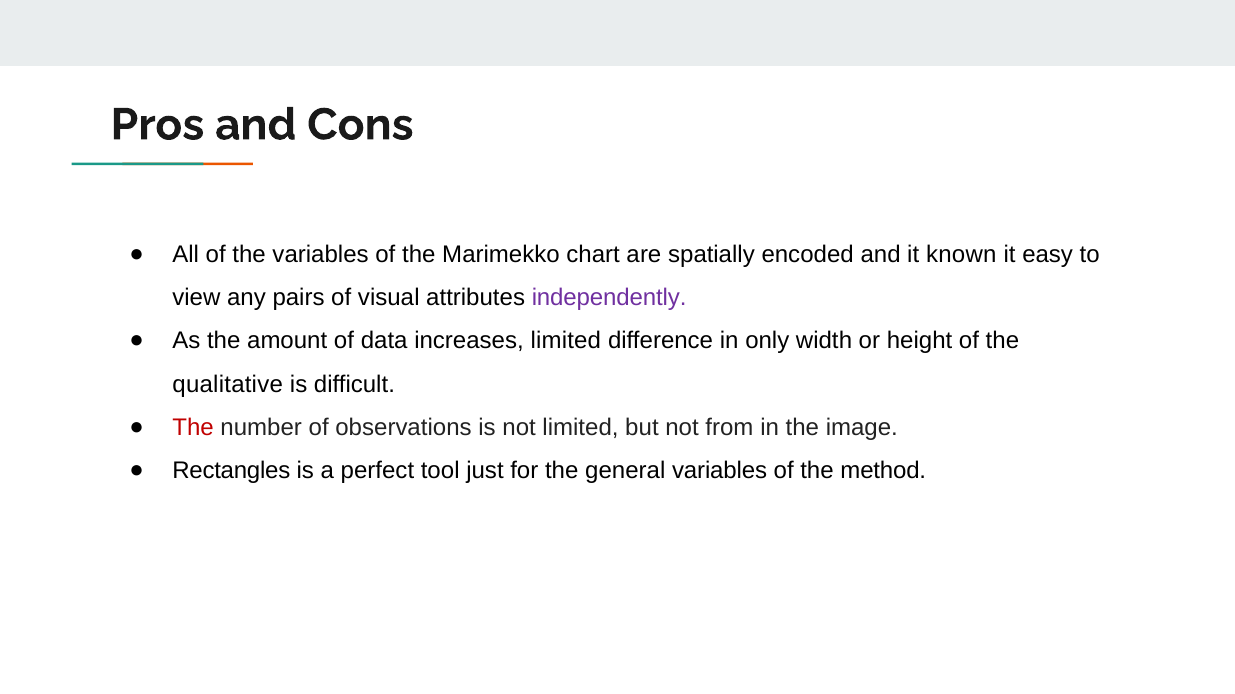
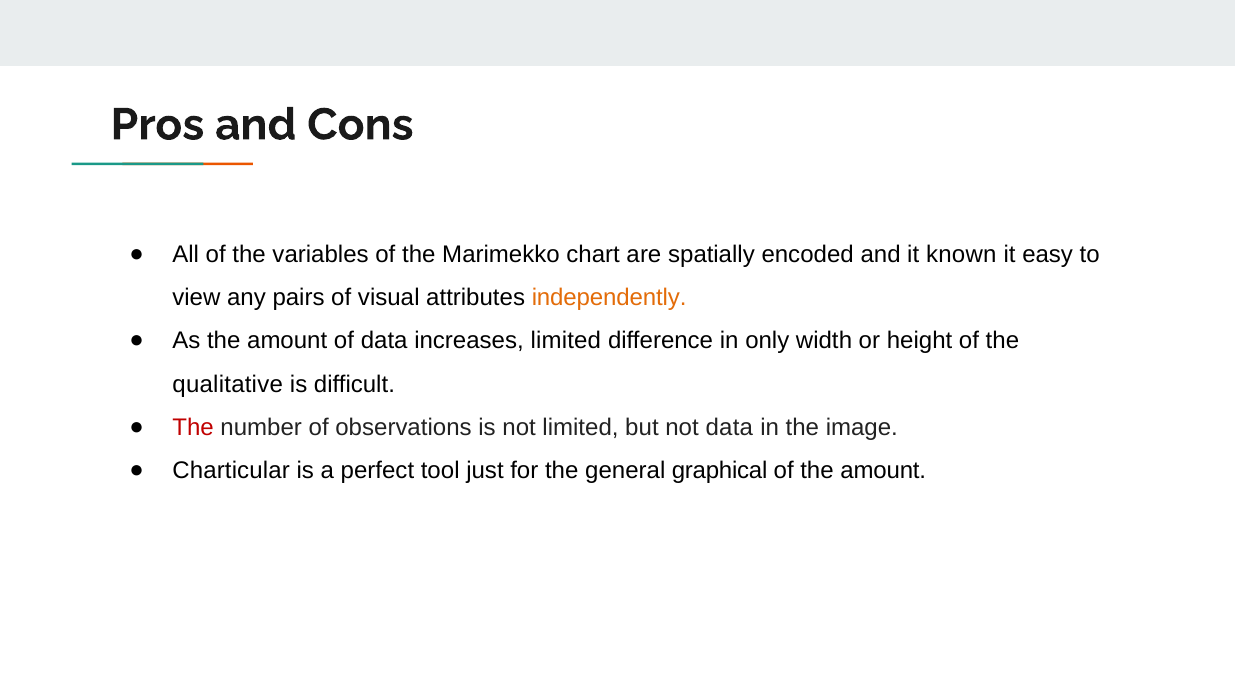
independently colour: purple -> orange (609, 298)
not from: from -> data (729, 428)
Rectangles: Rectangles -> Charticular (231, 471)
general variables: variables -> graphical (720, 471)
of the method: method -> amount (883, 471)
